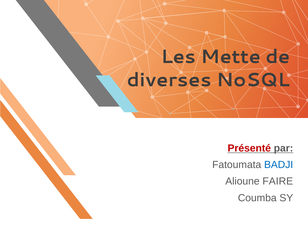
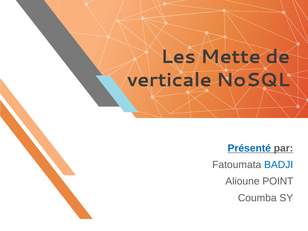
diverses: diverses -> verticale (169, 80)
Présenté colour: red -> blue (249, 148)
FAIRE: FAIRE -> POINT (278, 181)
